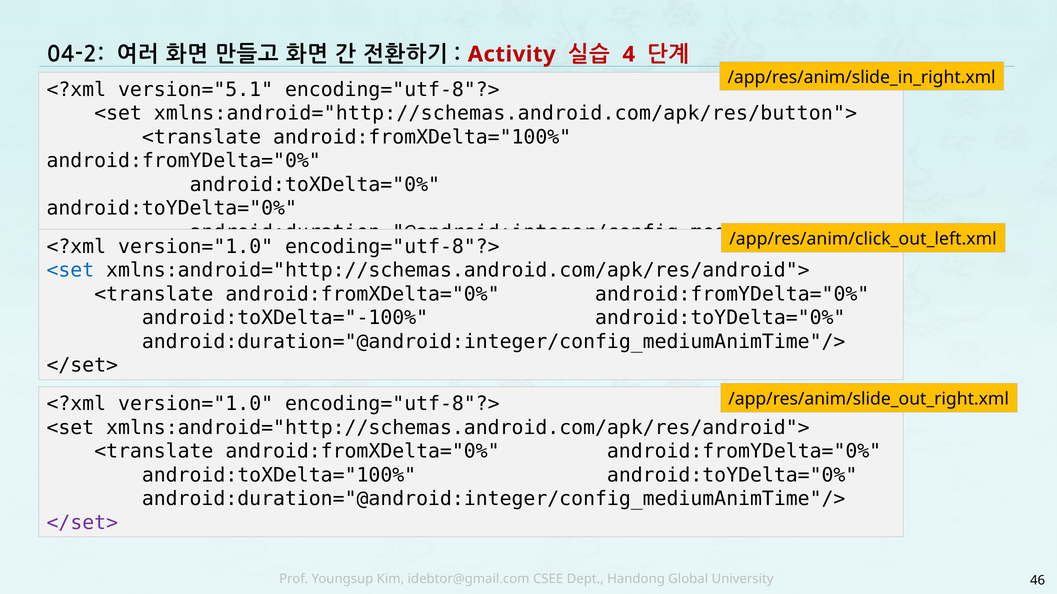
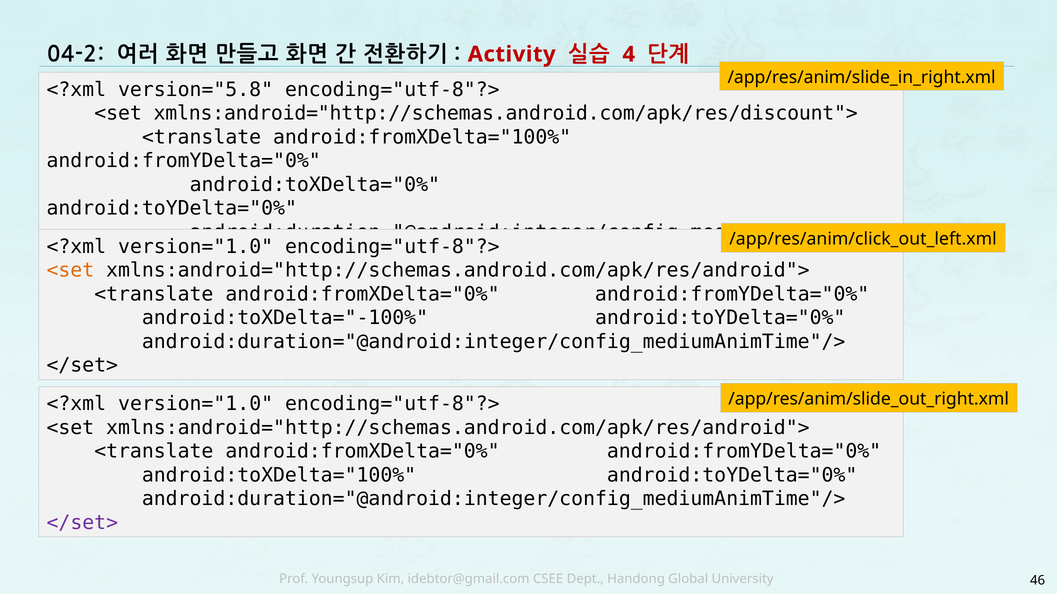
version="5.1: version="5.1 -> version="5.8 (196, 90)
xmlns:android="http://schemas.android.com/apk/res/button">: xmlns:android="http://schemas.android.com/apk/res/button"> -> xmlns:android="http://schemas.android.com/apk/res/discount"> (506, 113)
<set colour: blue -> orange (70, 271)
